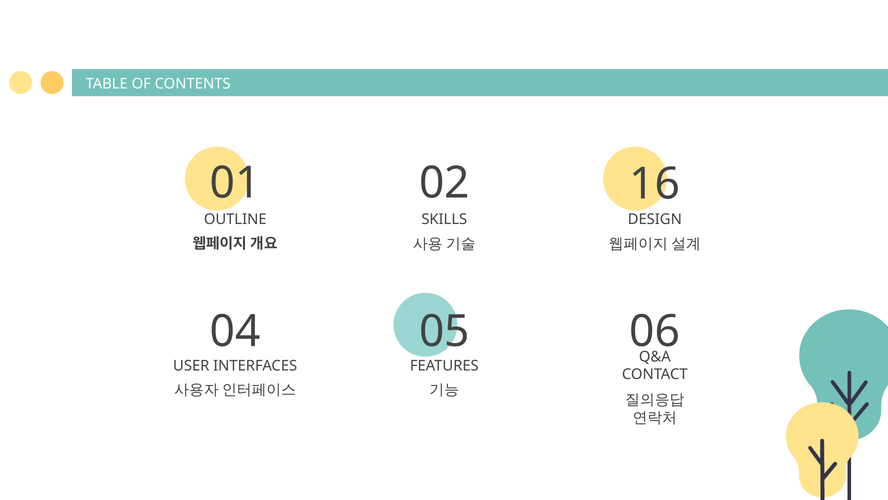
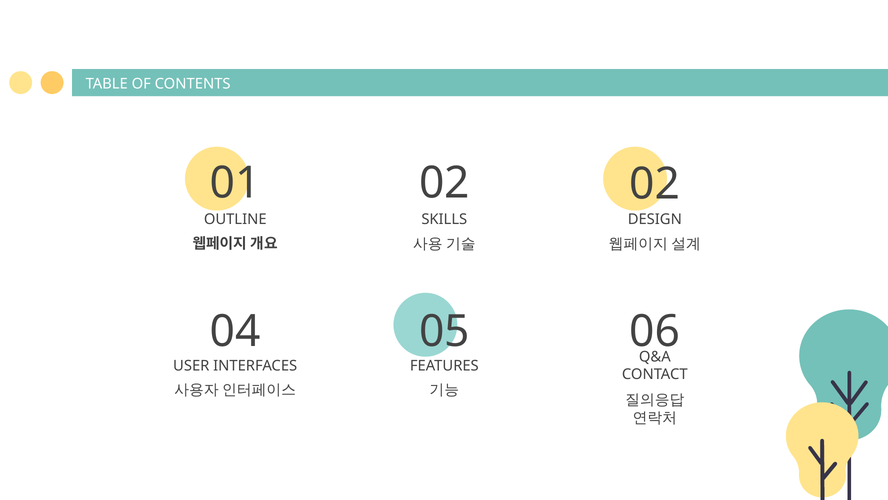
02 16: 16 -> 02 (655, 184)
